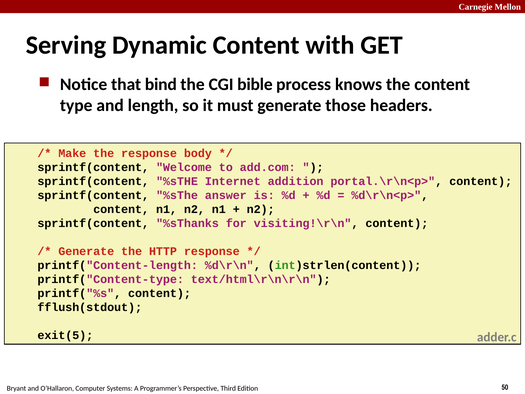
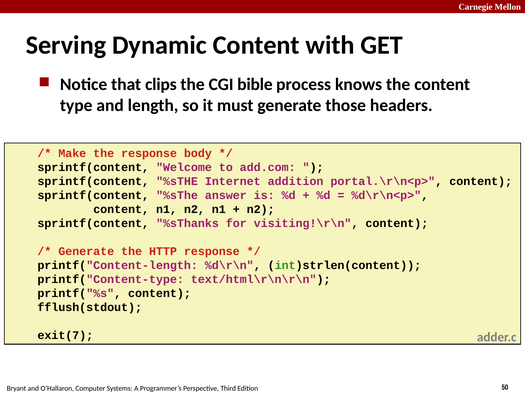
bind: bind -> clips (161, 84)
exit(5: exit(5 -> exit(7 (65, 335)
